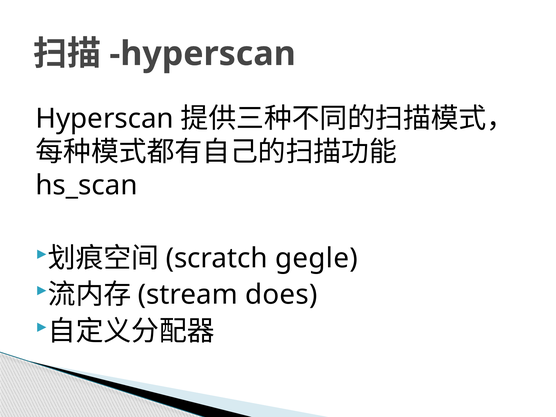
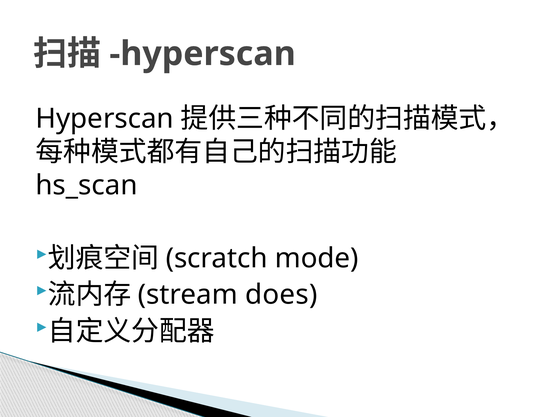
gegle: gegle -> mode (317, 258)
